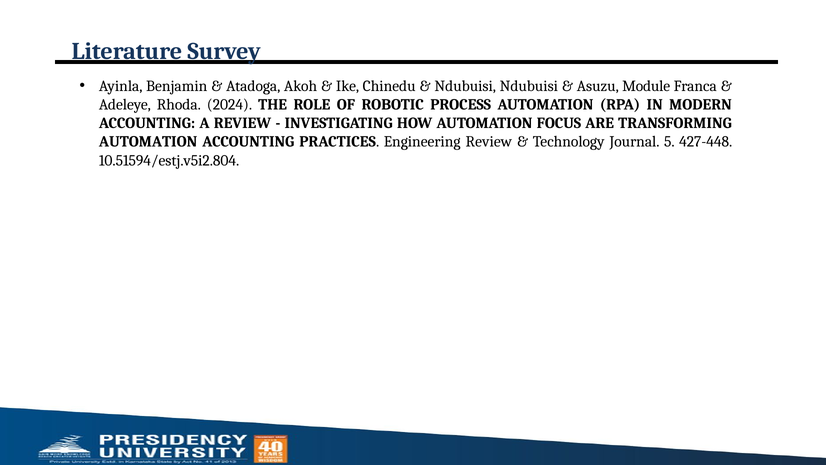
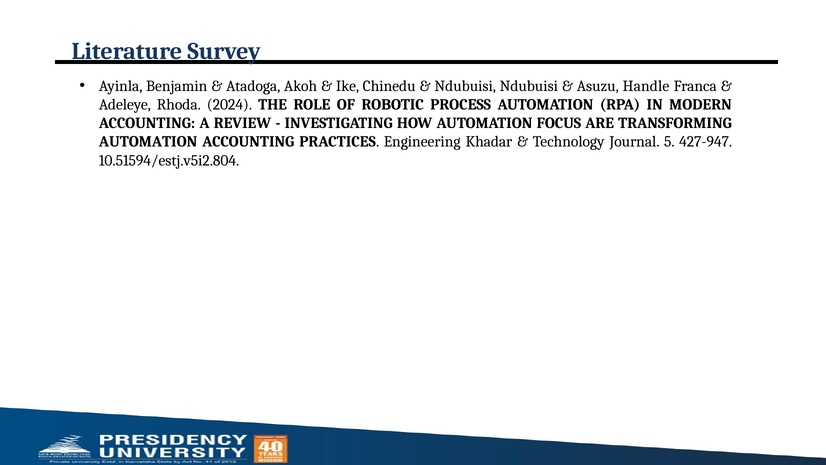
Module: Module -> Handle (646, 86)
Engineering Review: Review -> Khadar (489, 142)
427-448: 427-448 -> 427-947 (706, 142)
